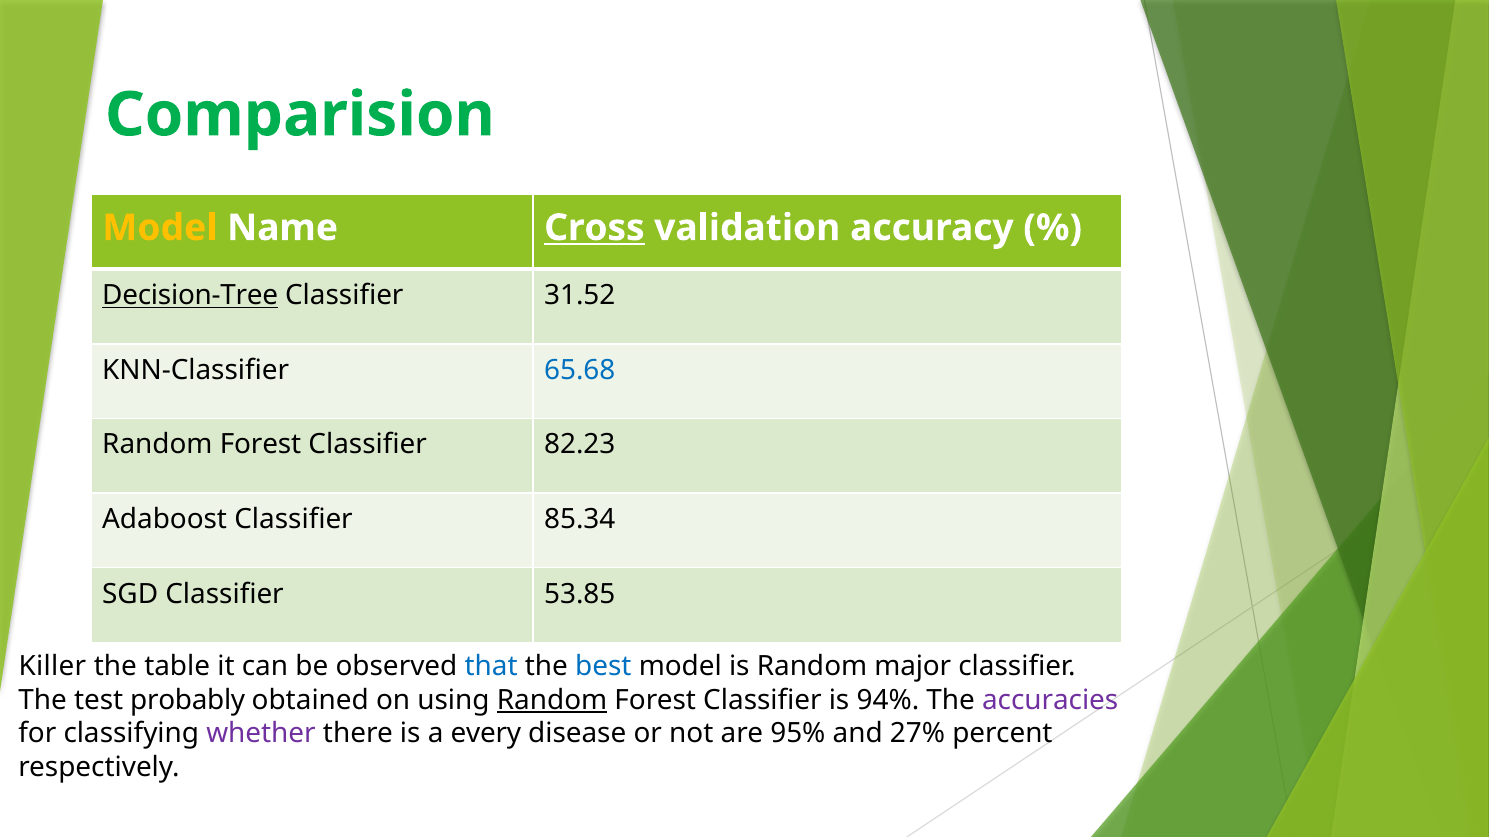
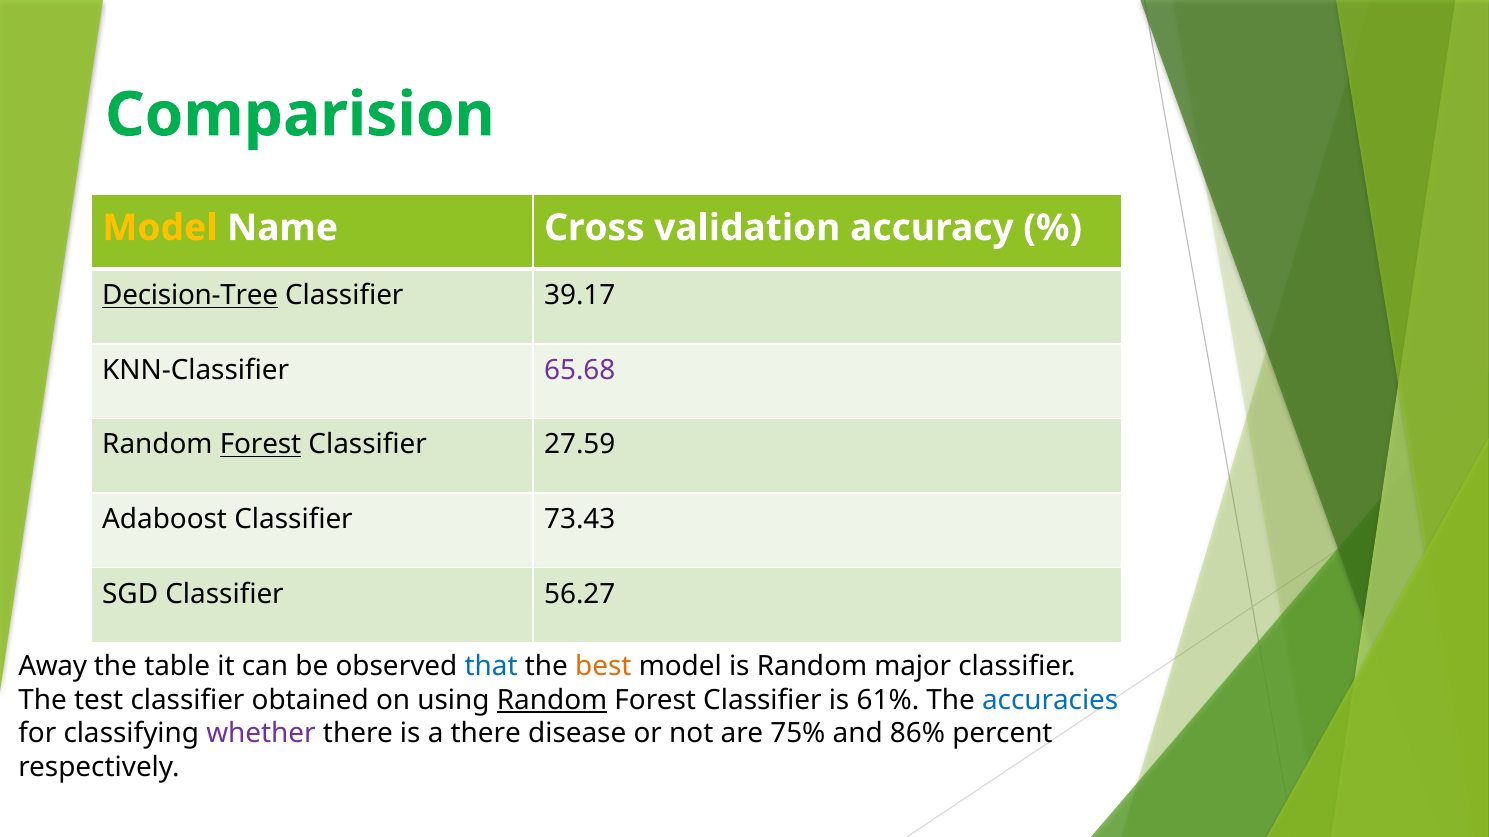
Cross underline: present -> none (594, 228)
31.52: 31.52 -> 39.17 (580, 296)
65.68 colour: blue -> purple (580, 370)
Forest underline: none -> present (261, 445)
82.23: 82.23 -> 27.59 (580, 445)
85.34: 85.34 -> 73.43 (580, 520)
53.85: 53.85 -> 56.27 (580, 594)
Killer: Killer -> Away (53, 667)
best colour: blue -> orange (603, 667)
test probably: probably -> classifier (188, 700)
94%: 94% -> 61% (888, 700)
accuracies colour: purple -> blue (1050, 700)
a every: every -> there (486, 734)
95%: 95% -> 75% (798, 734)
27%: 27% -> 86% (918, 734)
